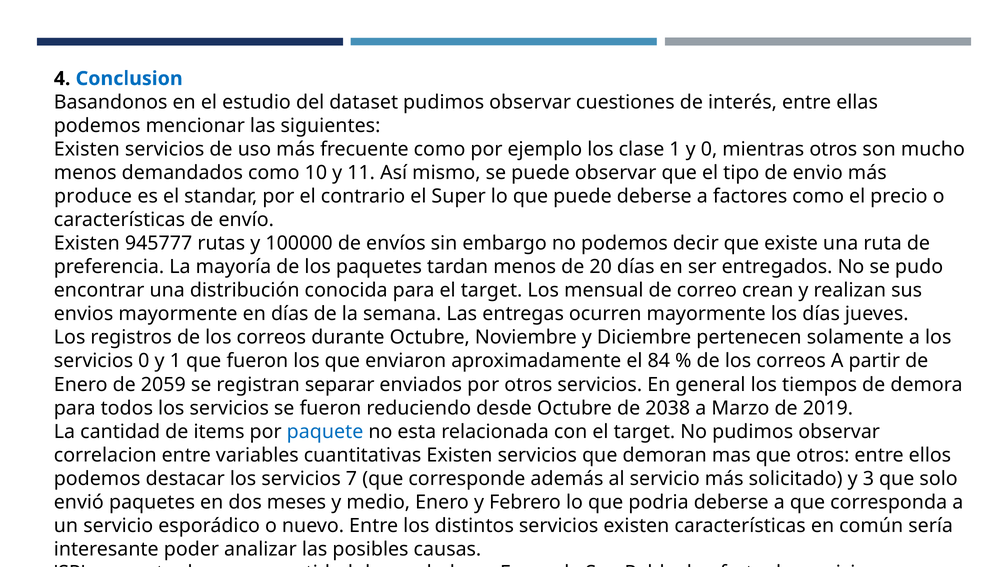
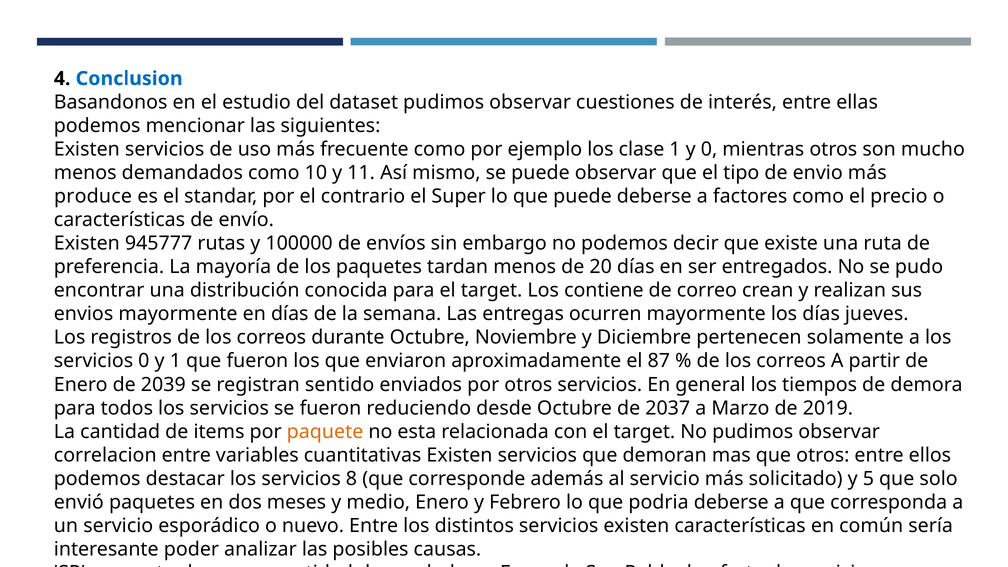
mensual: mensual -> contiene (604, 290)
84: 84 -> 87 (659, 361)
2059: 2059 -> 2039 (163, 385)
separar: separar -> sentido (340, 385)
2038: 2038 -> 2037 (668, 408)
paquete colour: blue -> orange (325, 432)
7: 7 -> 8 (351, 479)
3: 3 -> 5 (868, 479)
